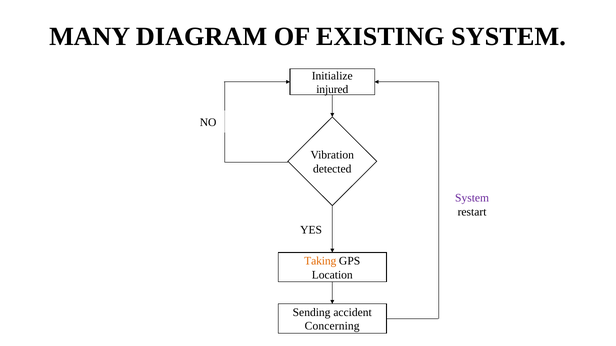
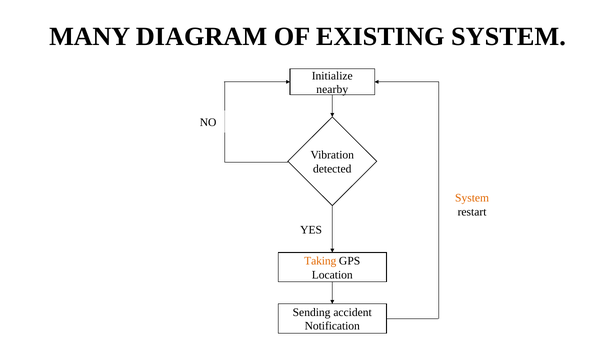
injured: injured -> nearby (332, 90)
System colour: purple -> orange (472, 198)
Concerning: Concerning -> Notification (332, 327)
